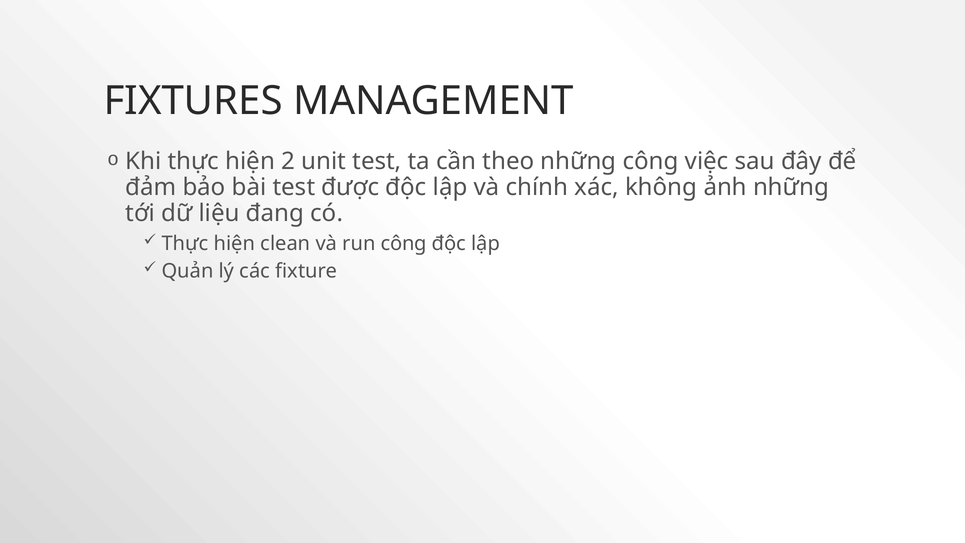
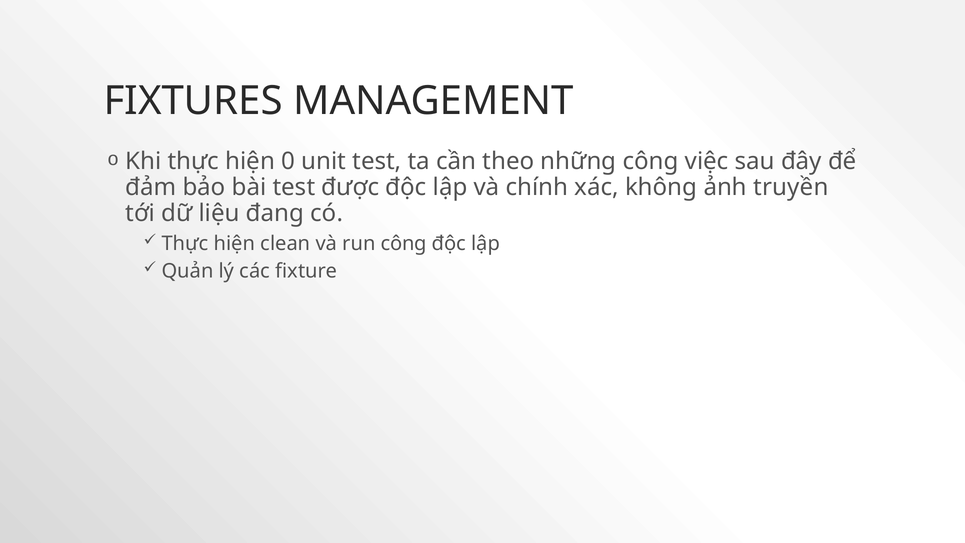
2: 2 -> 0 (288, 161)
ảnh những: những -> truyền (791, 187)
